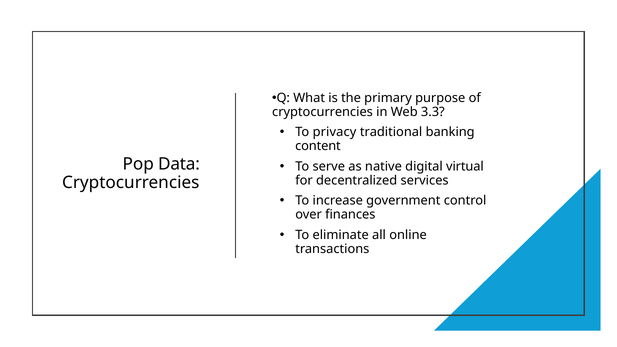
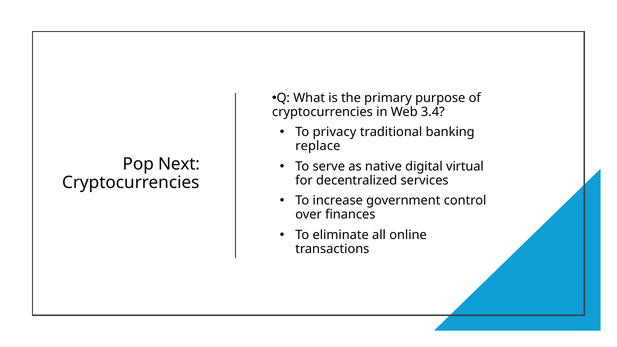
3.3: 3.3 -> 3.4 (433, 112)
content: content -> replace (318, 146)
Data: Data -> Next (179, 164)
